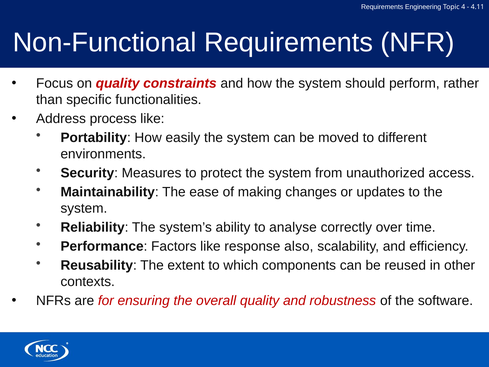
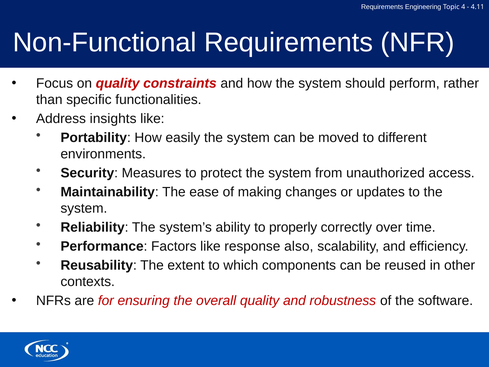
process: process -> insights (113, 119)
analyse: analyse -> properly (293, 227)
